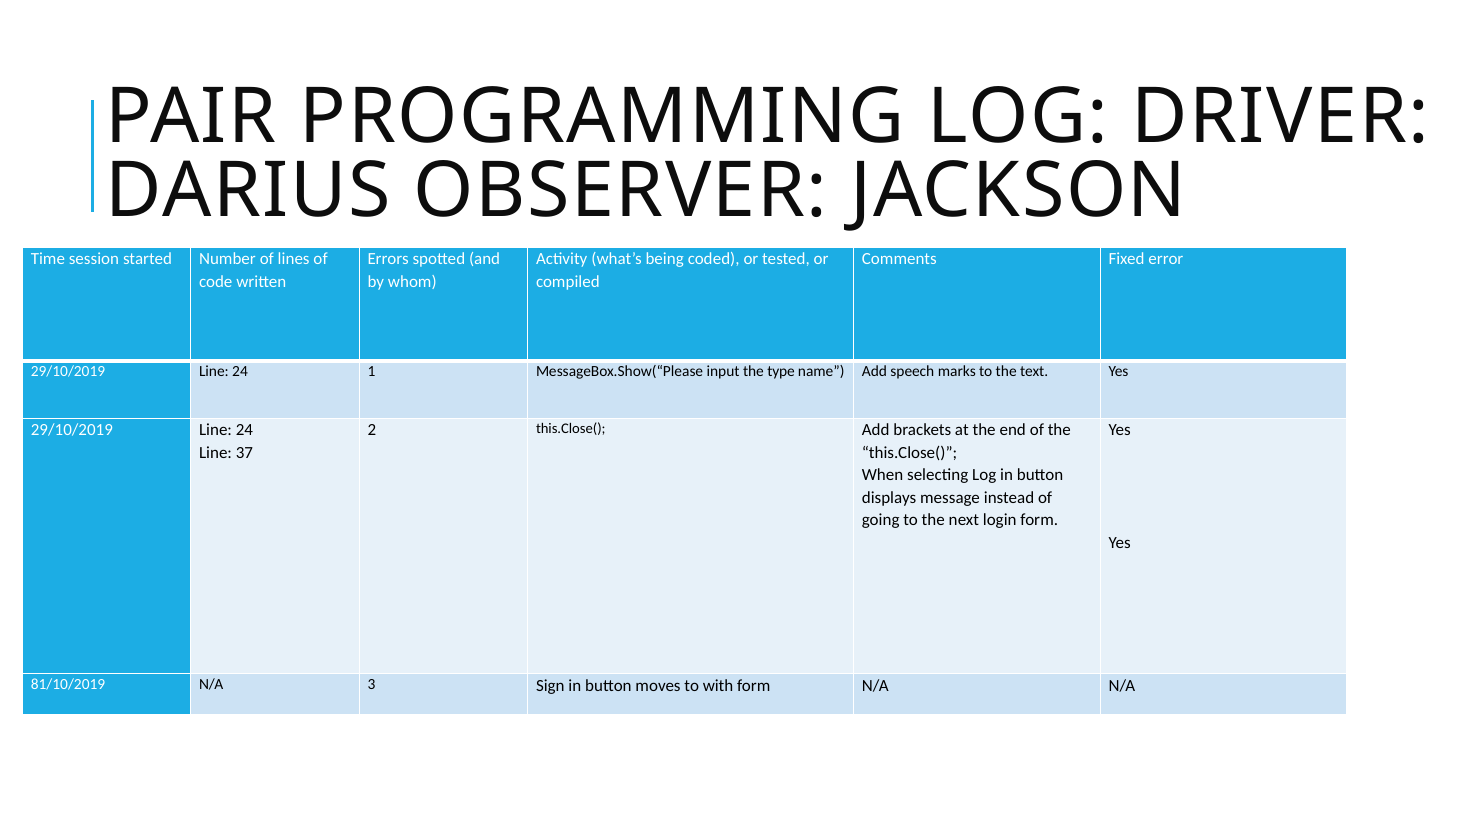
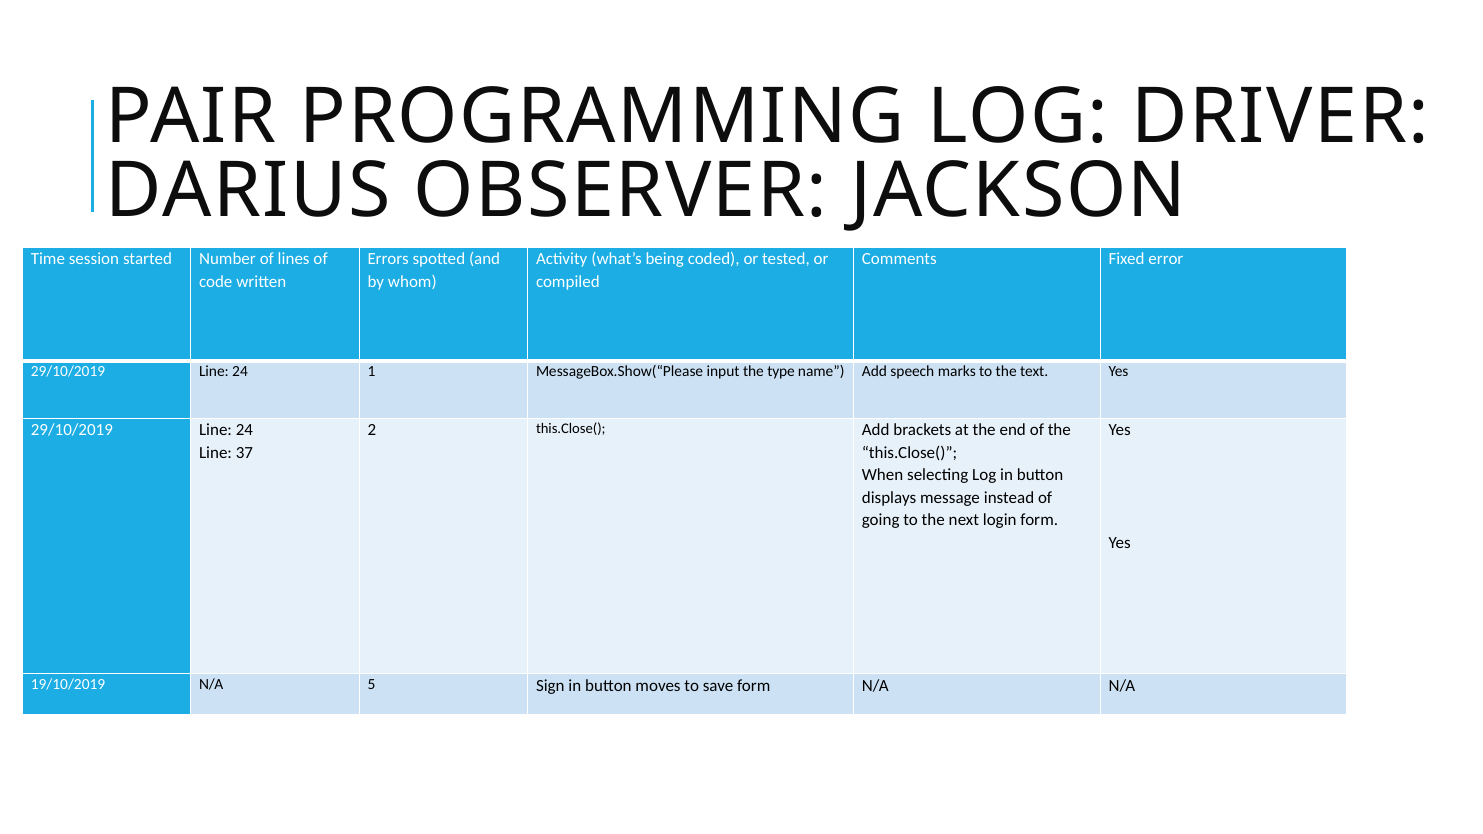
81/10/2019: 81/10/2019 -> 19/10/2019 (68, 684)
3: 3 -> 5 (372, 684)
with: with -> save (718, 686)
